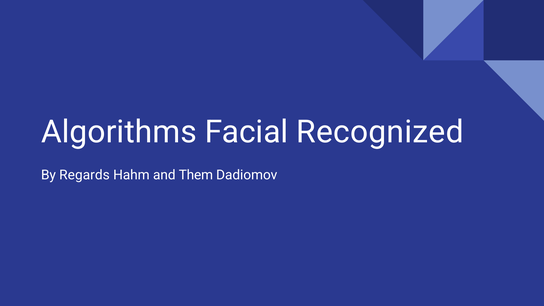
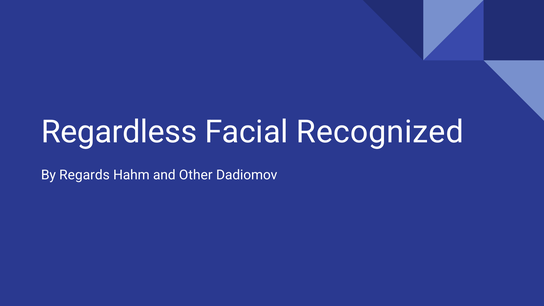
Algorithms: Algorithms -> Regardless (119, 132)
Them: Them -> Other (196, 175)
